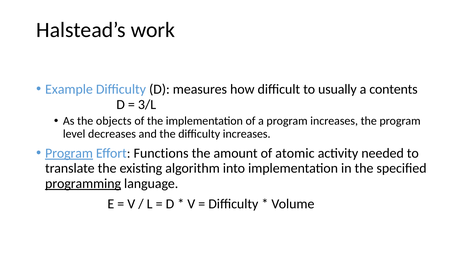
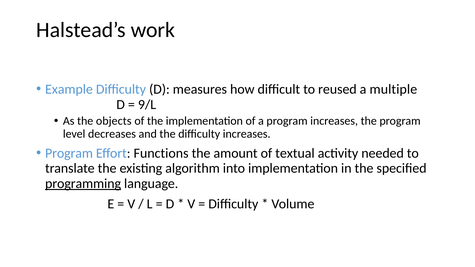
usually: usually -> reused (337, 89)
contents: contents -> multiple (393, 89)
3/L: 3/L -> 9/L (147, 105)
Program underline: present -> none (69, 153)
atomic: atomic -> textual (295, 153)
